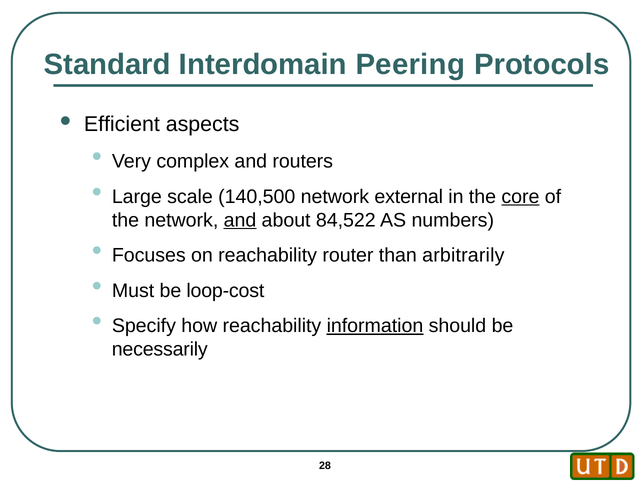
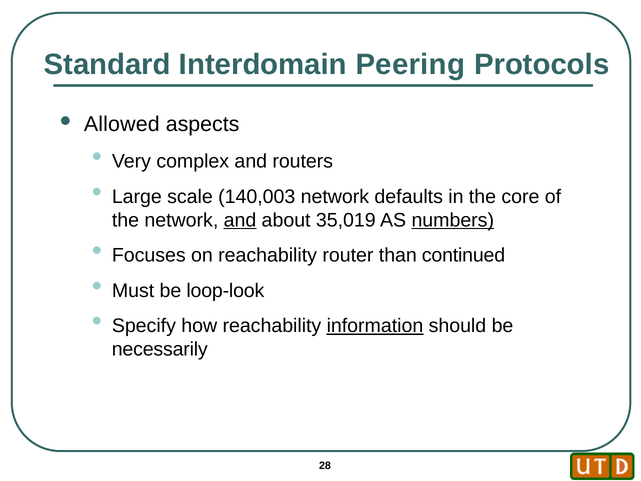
Efficient: Efficient -> Allowed (122, 124)
140,500: 140,500 -> 140,003 (257, 196)
external: external -> defaults (409, 196)
core underline: present -> none (520, 196)
84,522: 84,522 -> 35,019 (346, 220)
numbers underline: none -> present (453, 220)
arbitrarily: arbitrarily -> continued (464, 255)
loop-cost: loop-cost -> loop-look (225, 290)
